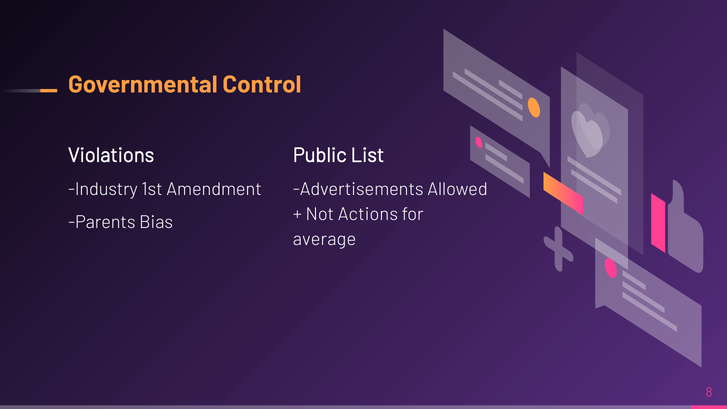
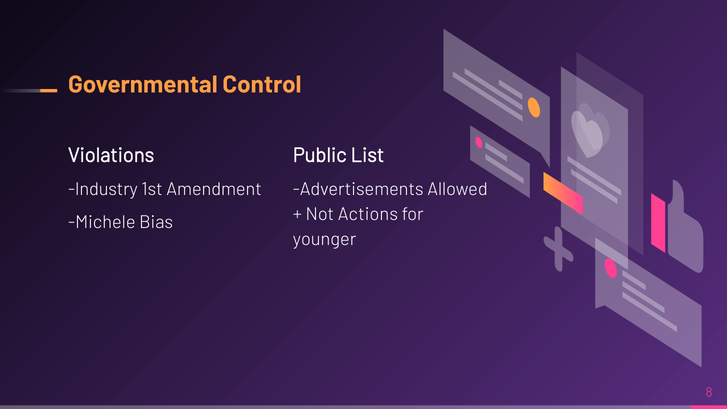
Parents: Parents -> Michele (102, 222)
average: average -> younger (325, 239)
